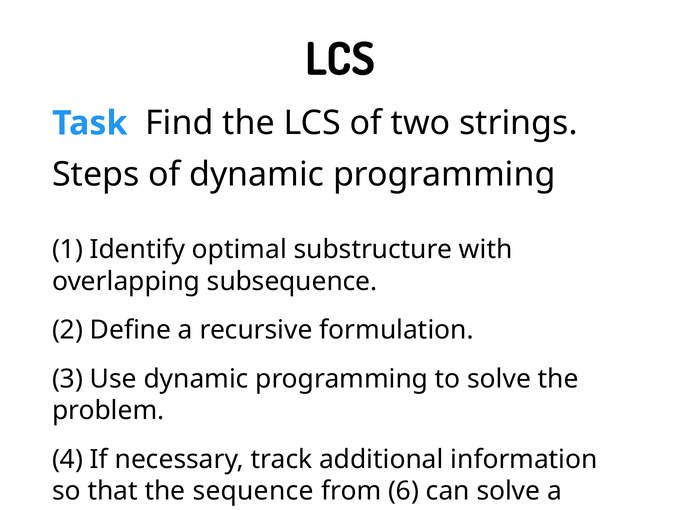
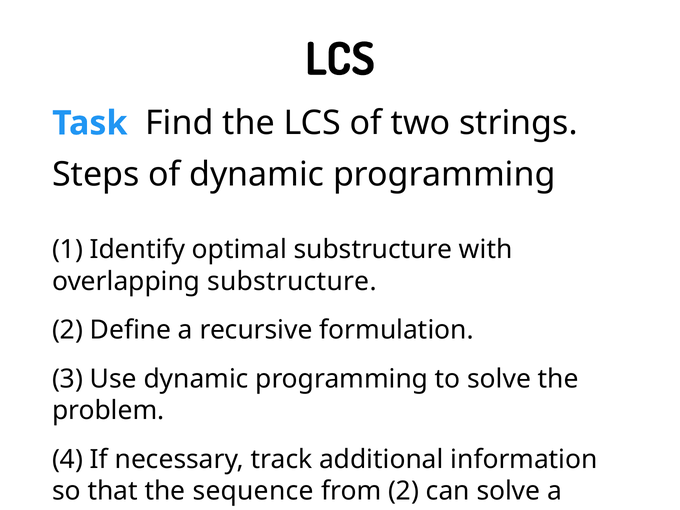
overlapping subsequence: subsequence -> substructure (292, 281)
from 6: 6 -> 2 (404, 491)
